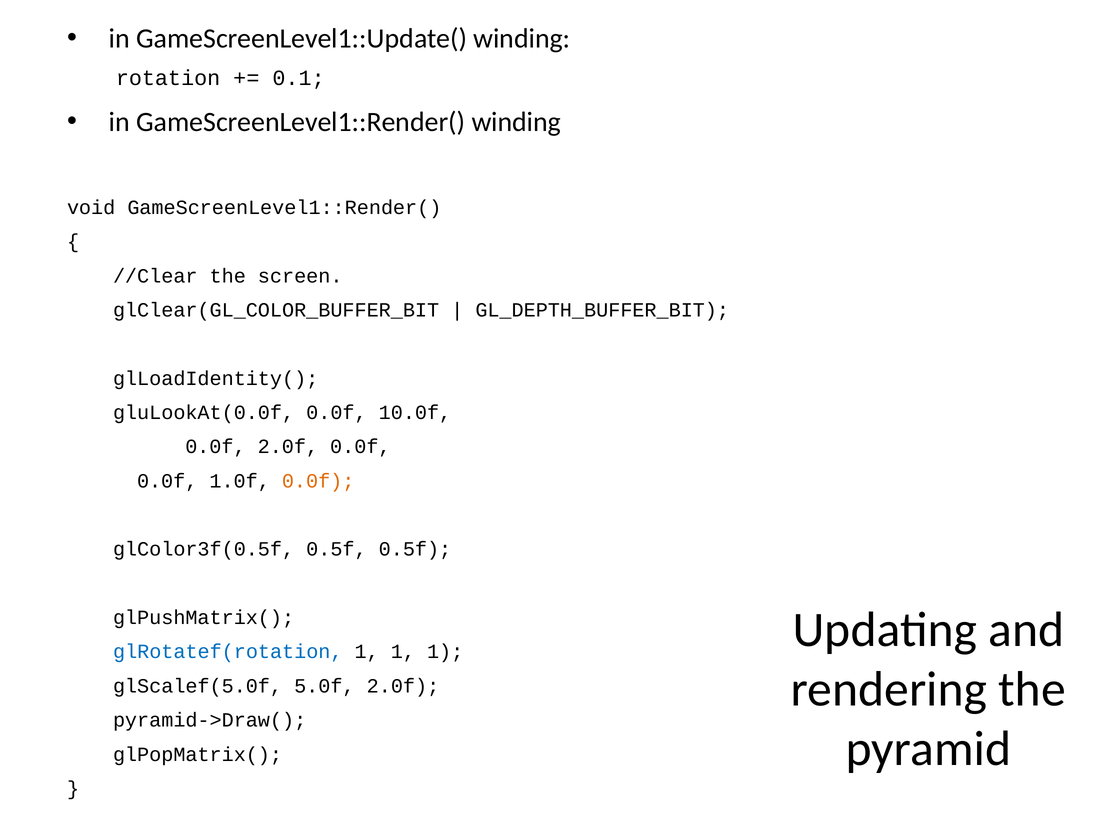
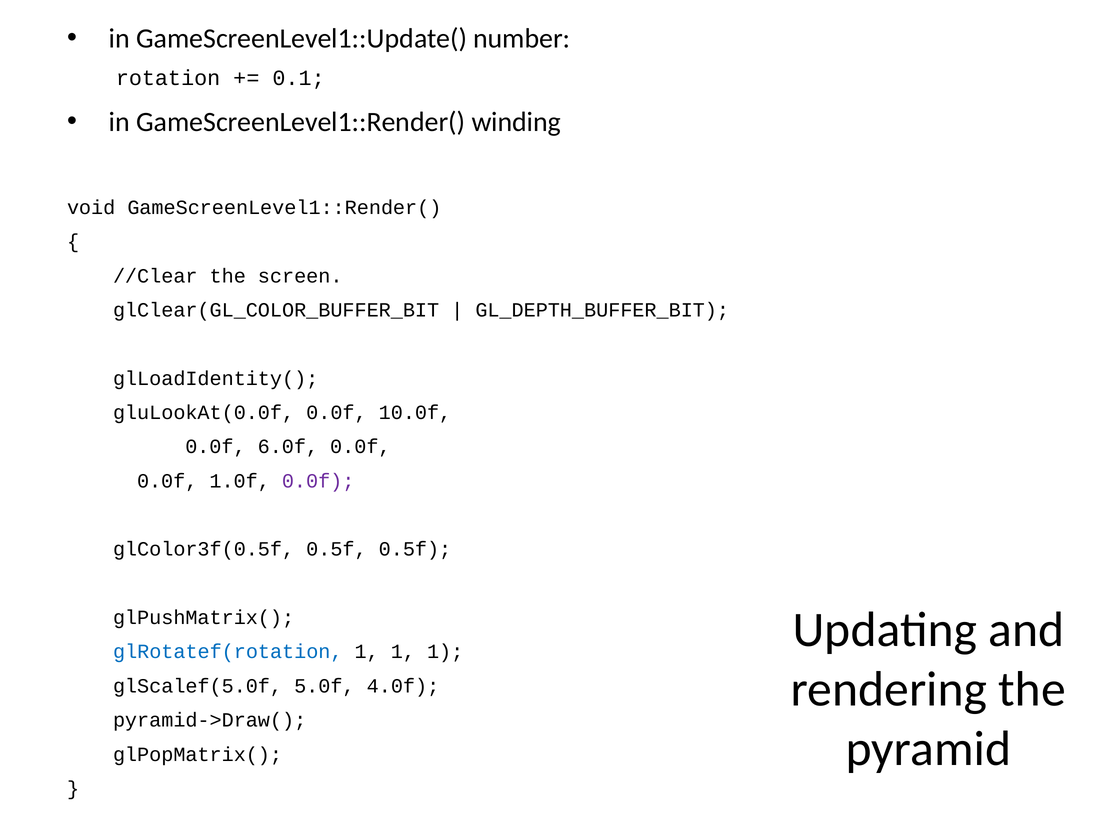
GameScreenLevel1::Update( winding: winding -> number (522, 39)
0.0f 2.0f: 2.0f -> 6.0f (288, 447)
0.0f colour: orange -> purple (318, 481)
5.0f 2.0f: 2.0f -> 4.0f (403, 686)
